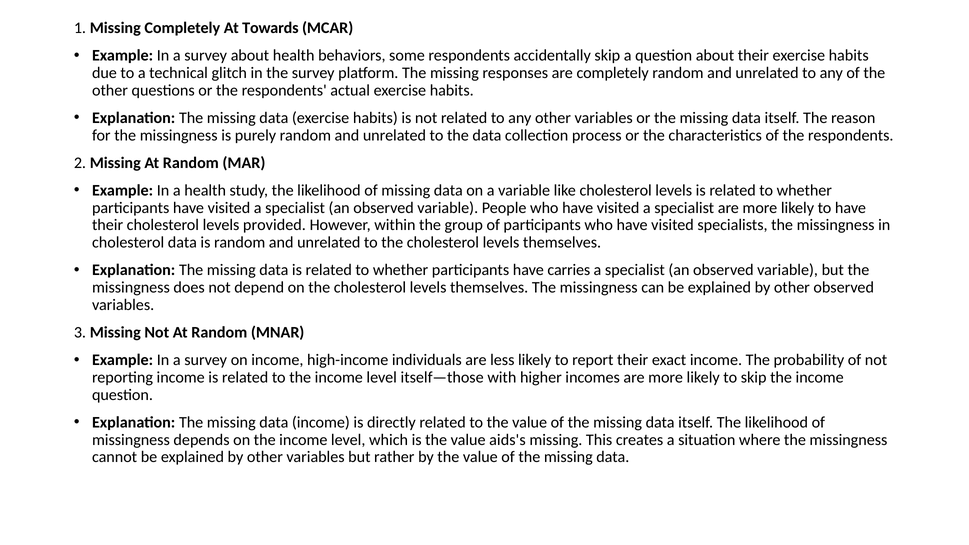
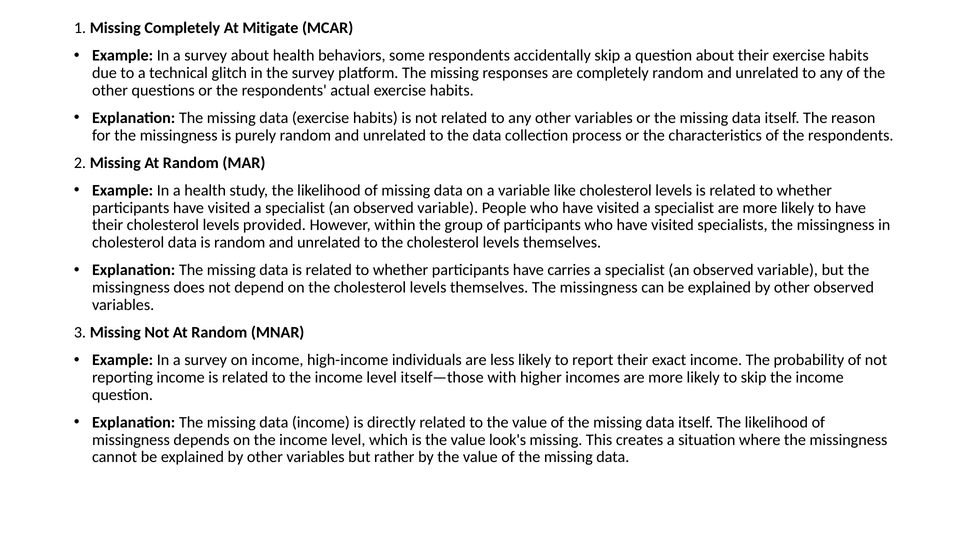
Towards: Towards -> Mitigate (270, 28)
aids's: aids's -> look's (508, 440)
